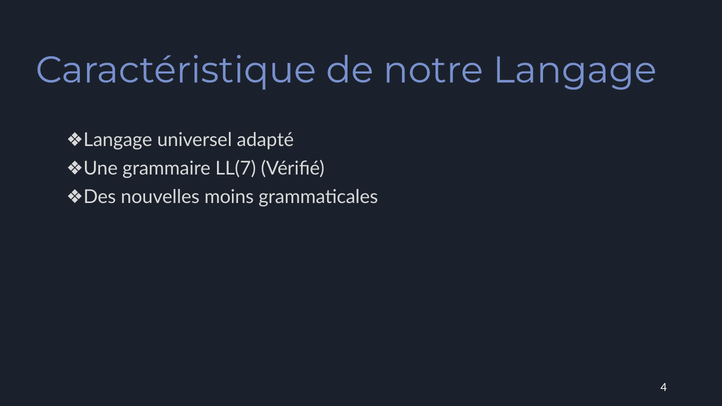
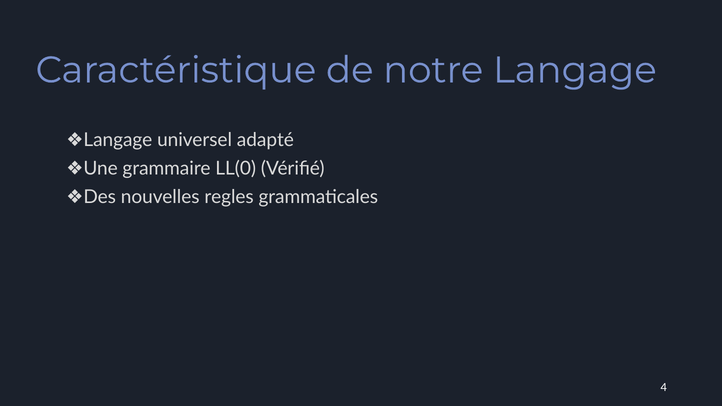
LL(7: LL(7 -> LL(0 (236, 169)
moins: moins -> regles (229, 197)
